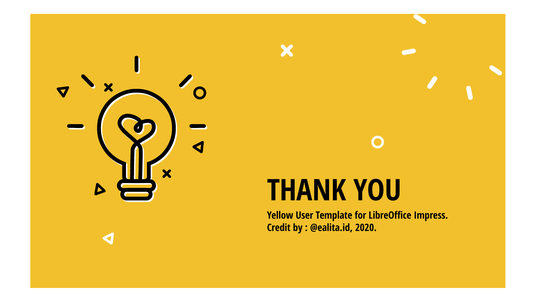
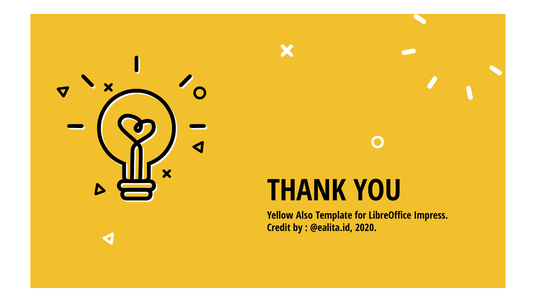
User: User -> Also (304, 215)
